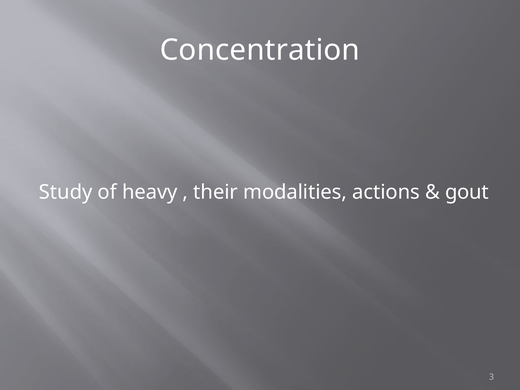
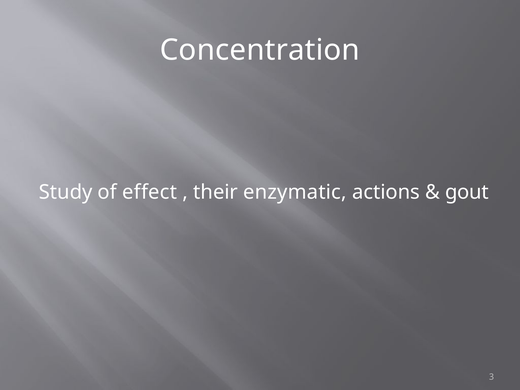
heavy: heavy -> effect (150, 192)
modalities: modalities -> enzymatic (295, 192)
